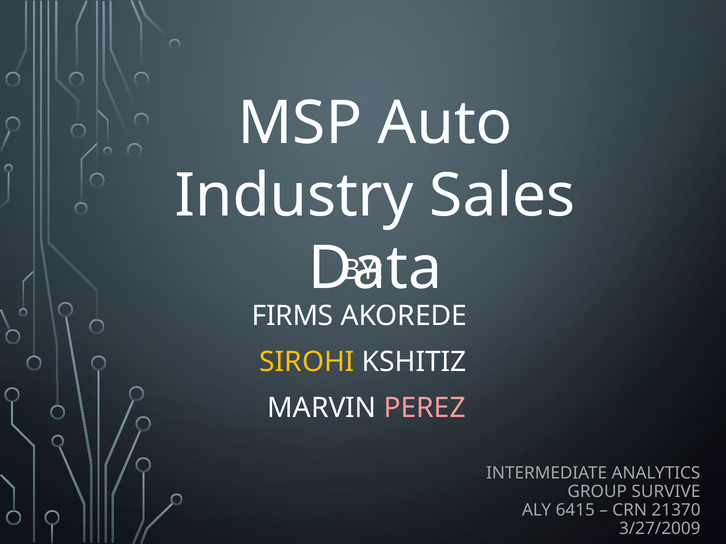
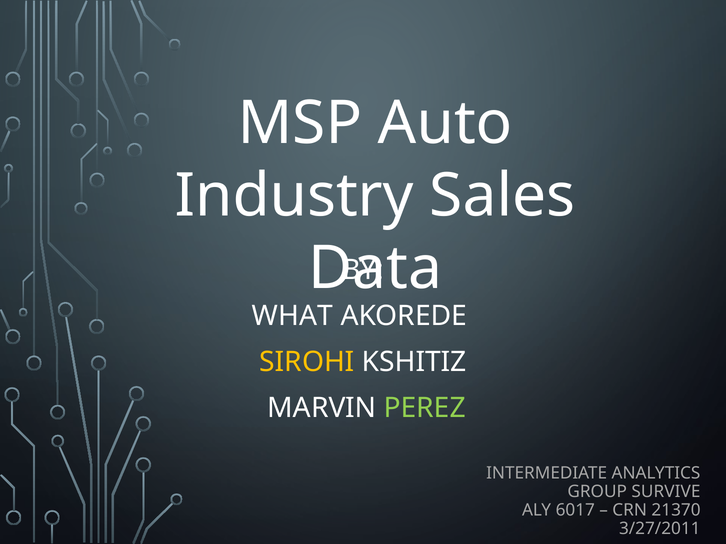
FIRMS: FIRMS -> WHAT (292, 316)
PEREZ colour: pink -> light green (425, 408)
6415: 6415 -> 6017 (575, 511)
3/27/2009: 3/27/2009 -> 3/27/2011 (660, 529)
